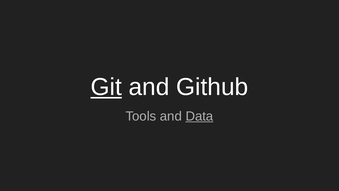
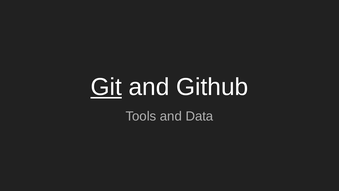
Data underline: present -> none (199, 116)
